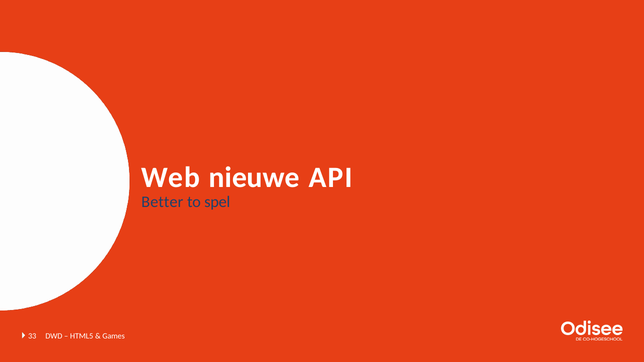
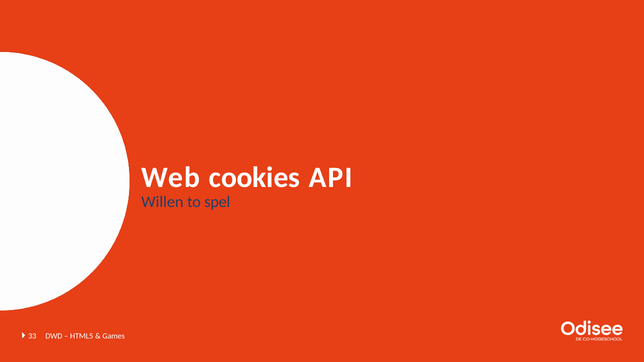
nieuwe: nieuwe -> cookies (254, 178)
Better: Better -> Willen (162, 202)
